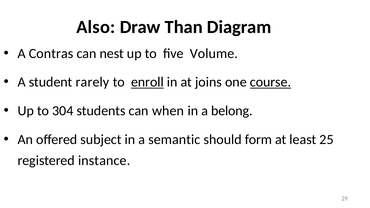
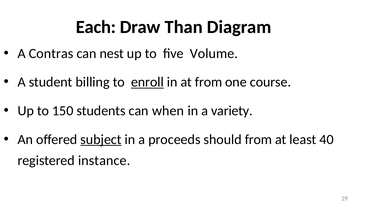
Also: Also -> Each (96, 27)
rarely: rarely -> billing (93, 82)
at joins: joins -> from (209, 82)
course underline: present -> none (270, 82)
304: 304 -> 150 (63, 111)
belong: belong -> variety (232, 111)
subject underline: none -> present (101, 140)
semantic: semantic -> proceeds (174, 140)
should form: form -> from (258, 140)
25: 25 -> 40 (327, 140)
